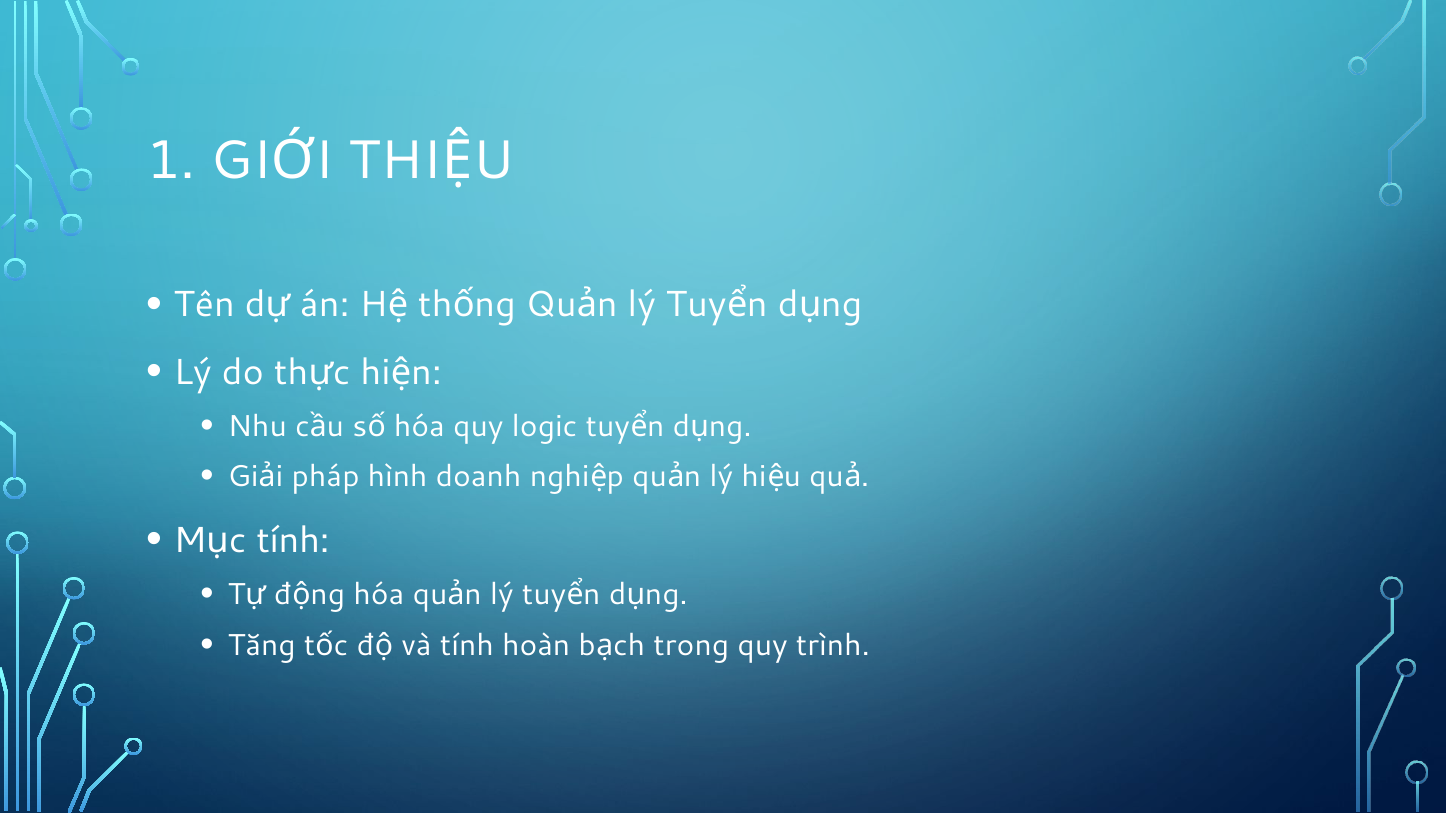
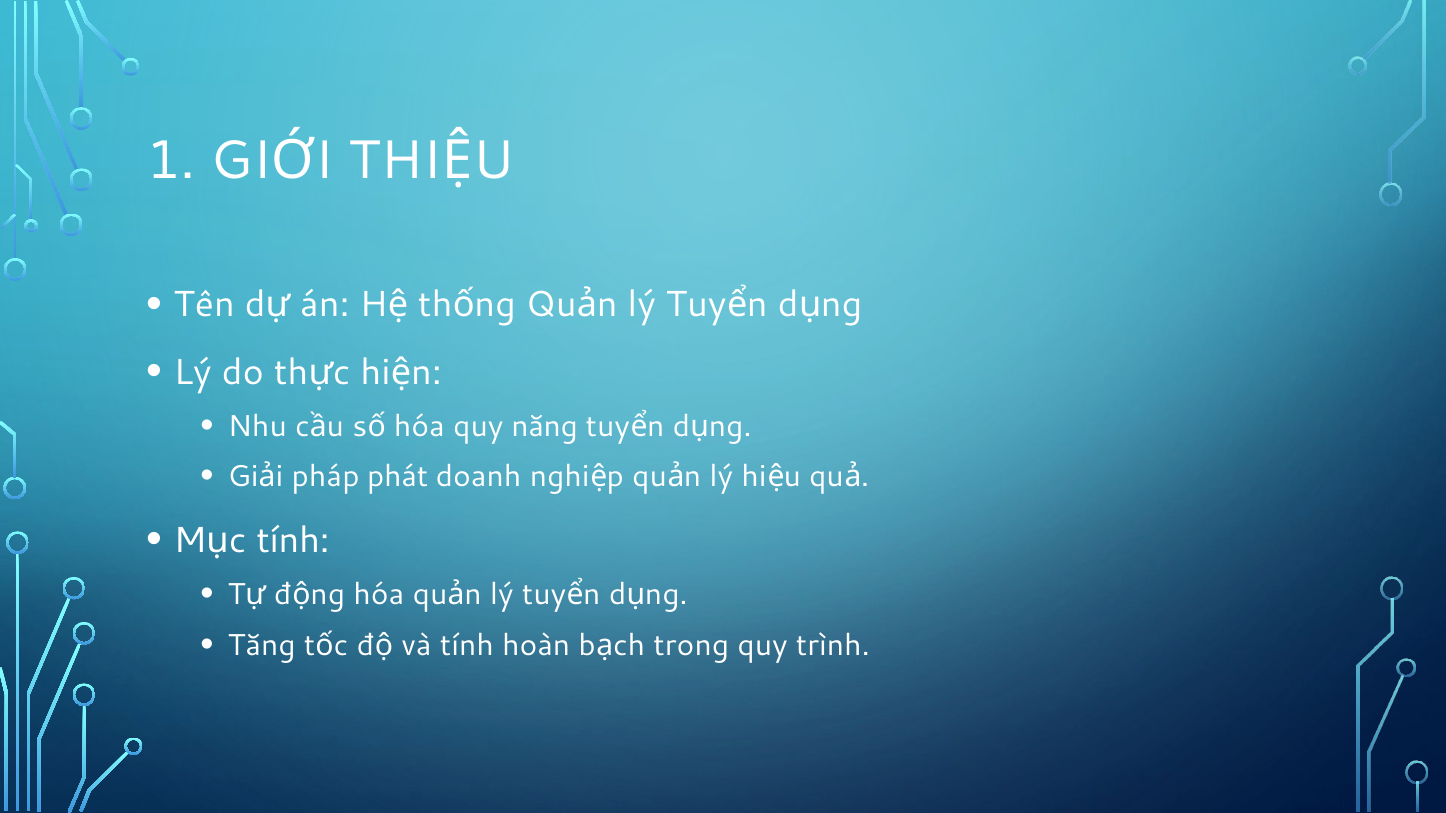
logic: logic -> năng (545, 426)
hình: hình -> phát (398, 477)
